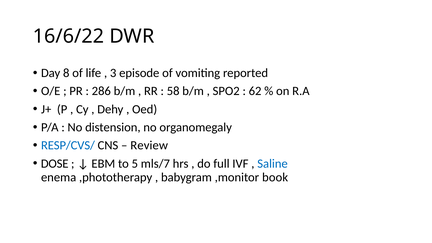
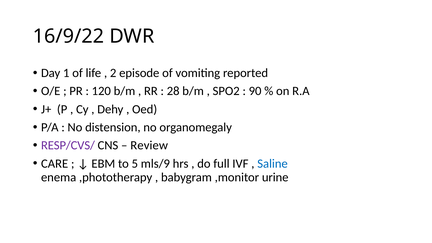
16/6/22: 16/6/22 -> 16/9/22 (69, 36)
8: 8 -> 1 (66, 73)
3: 3 -> 2 (113, 73)
286: 286 -> 120 (101, 91)
58: 58 -> 28 (173, 91)
62: 62 -> 90 (255, 91)
RESP/CVS/ colour: blue -> purple (68, 145)
DOSE: DOSE -> CARE (55, 164)
mls/7: mls/7 -> mls/9 (155, 164)
book: book -> urine (275, 177)
